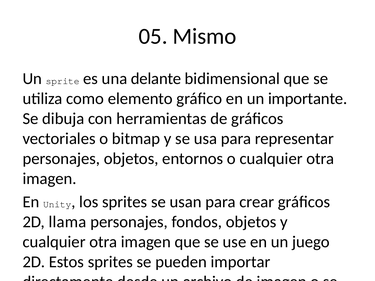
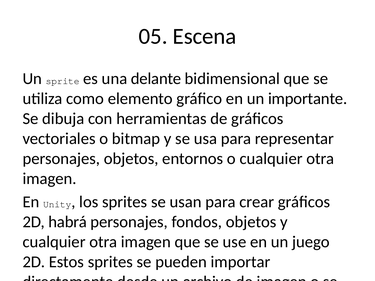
Mismo: Mismo -> Escena (205, 36)
llama: llama -> habrá (68, 222)
